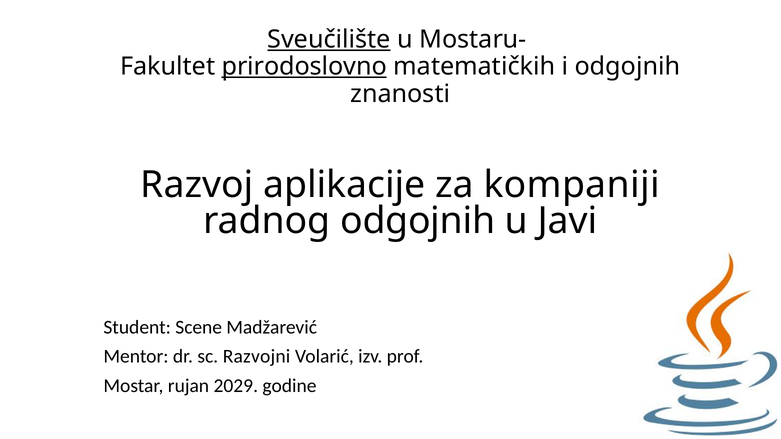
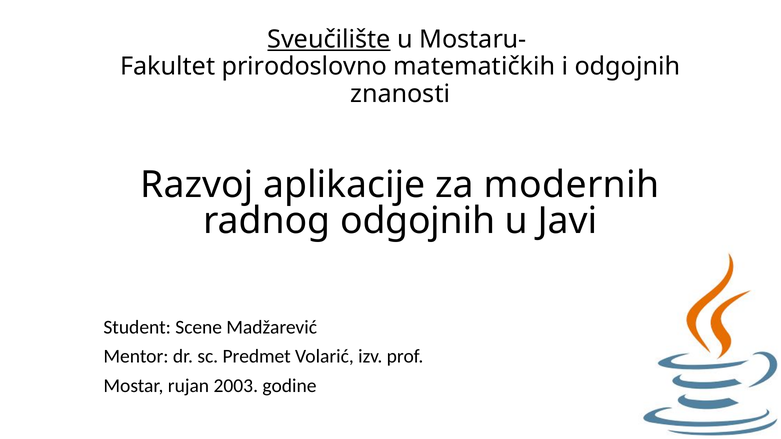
prirodoslovno underline: present -> none (304, 67)
kompaniji: kompaniji -> modernih (572, 185)
Razvojni: Razvojni -> Predmet (257, 357)
2029: 2029 -> 2003 (236, 386)
